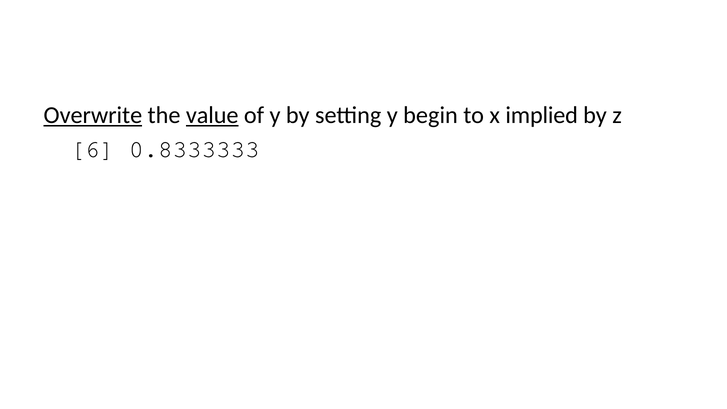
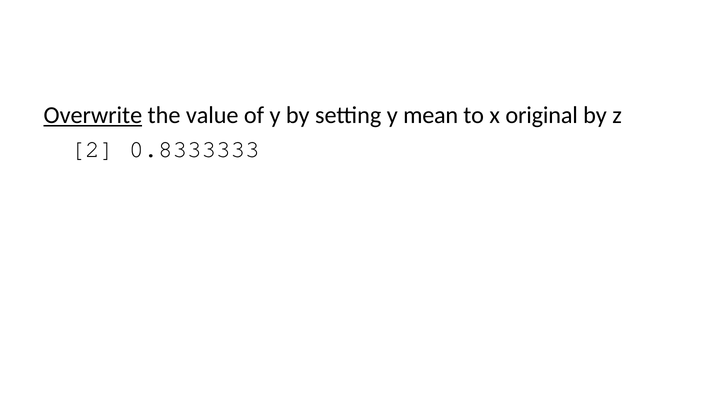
value underline: present -> none (212, 115)
begin: begin -> mean (431, 115)
implied: implied -> original (542, 115)
6: 6 -> 2 (93, 149)
